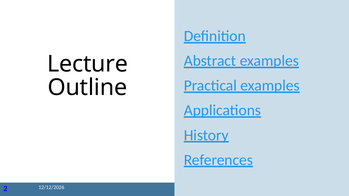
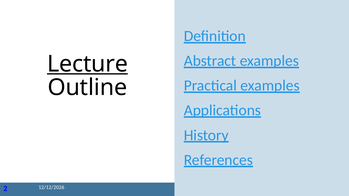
Lecture underline: none -> present (88, 64)
